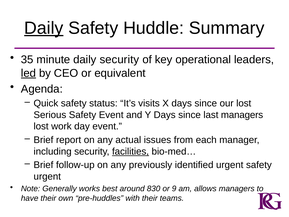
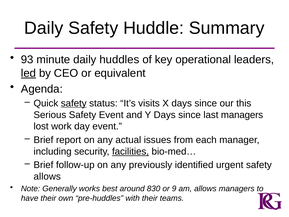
Daily underline: present -> none (44, 28)
35: 35 -> 93 (27, 60)
daily security: security -> huddles (119, 60)
safety underline: none -> present (74, 103)
our lost: lost -> this (244, 103)
urgent: urgent -> allows (47, 176)
